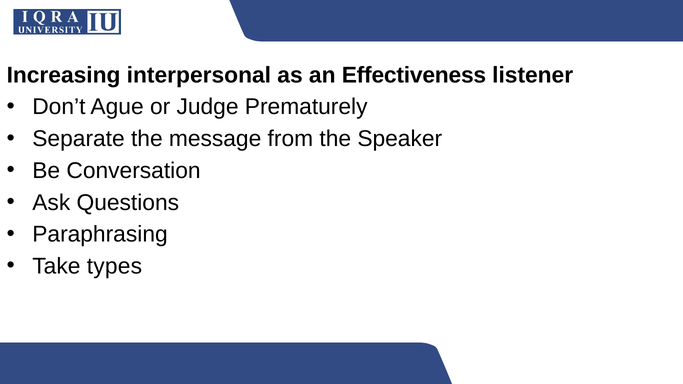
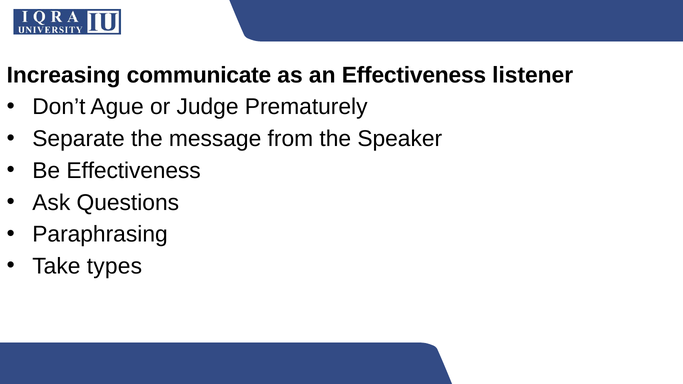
interpersonal: interpersonal -> communicate (199, 75)
Be Conversation: Conversation -> Effectiveness (134, 171)
